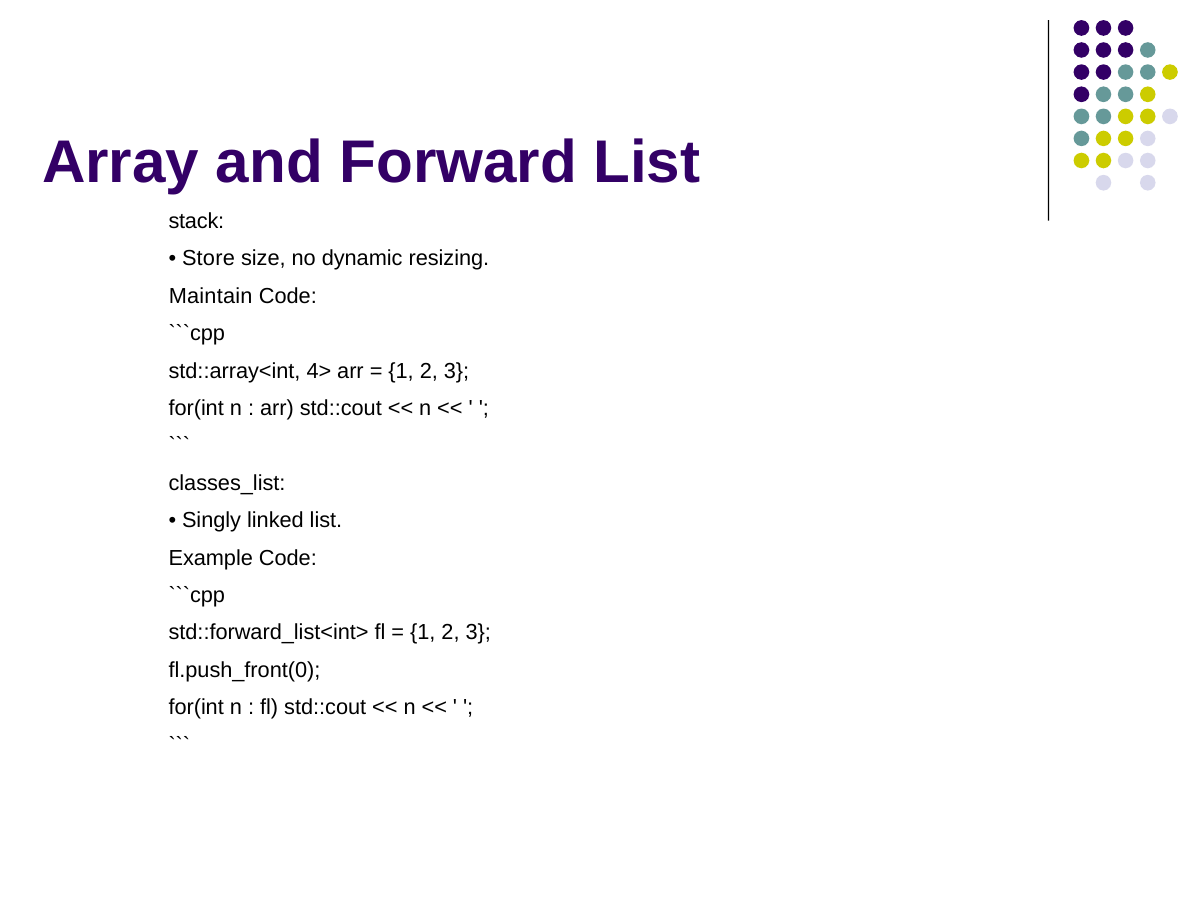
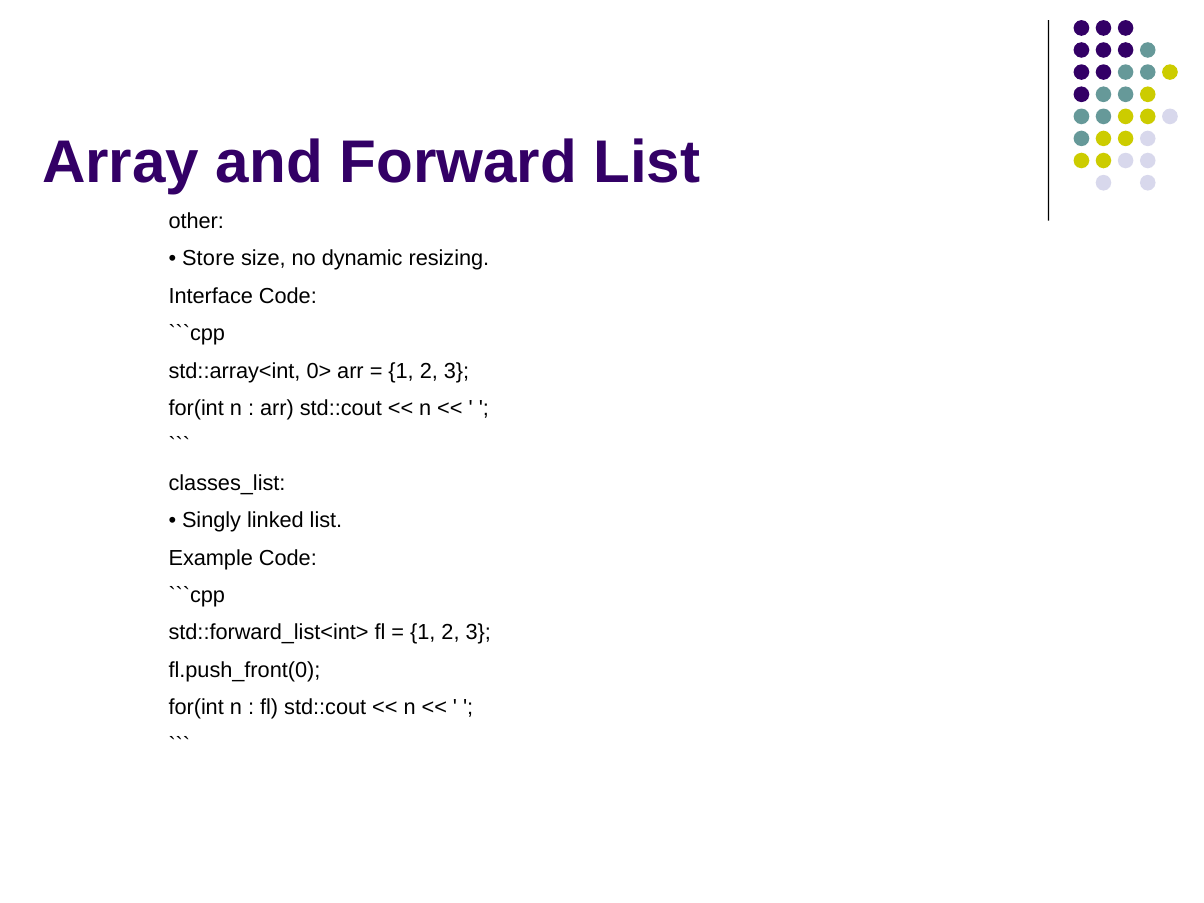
stack: stack -> other (196, 221)
Maintain: Maintain -> Interface (211, 296)
4>: 4> -> 0> (319, 371)
